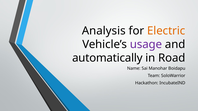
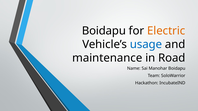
Analysis: Analysis -> Boidapu (104, 31)
usage colour: purple -> blue (146, 45)
automatically: automatically -> maintenance (107, 58)
